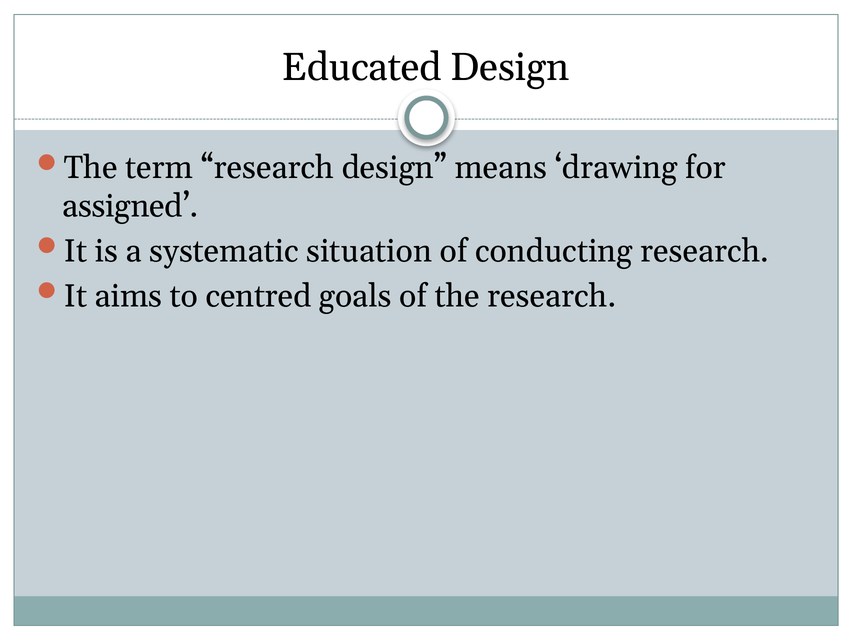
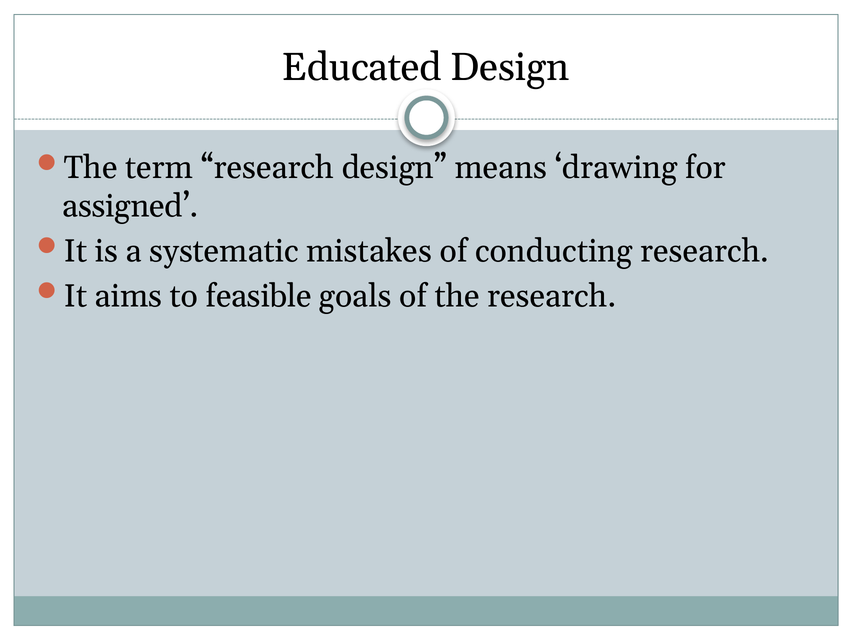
situation: situation -> mistakes (369, 251)
centred: centred -> feasible (259, 296)
